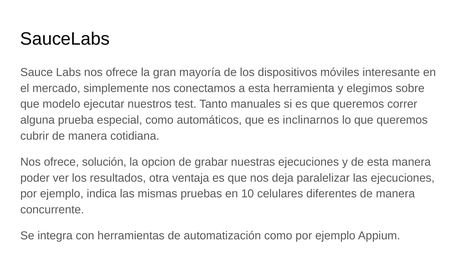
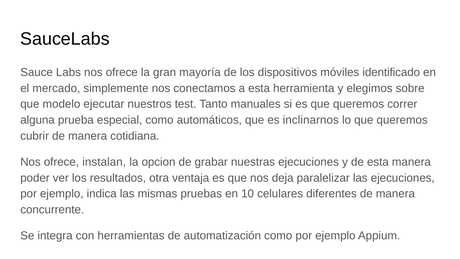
interesante: interesante -> identificado (391, 72)
solución: solución -> instalan (104, 162)
